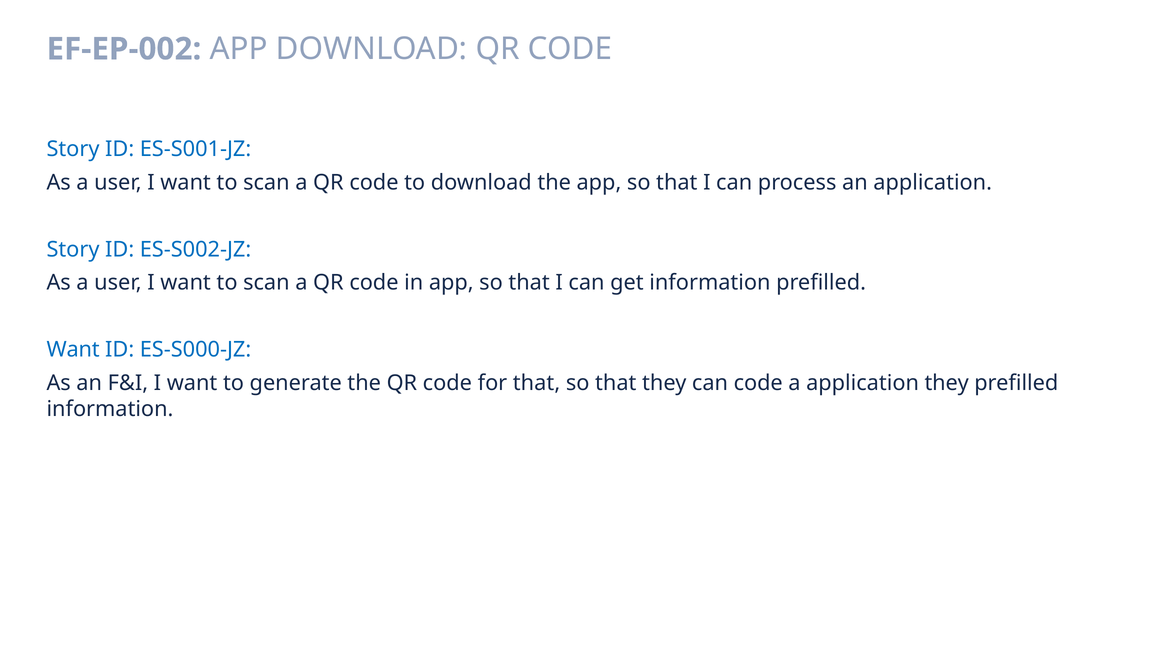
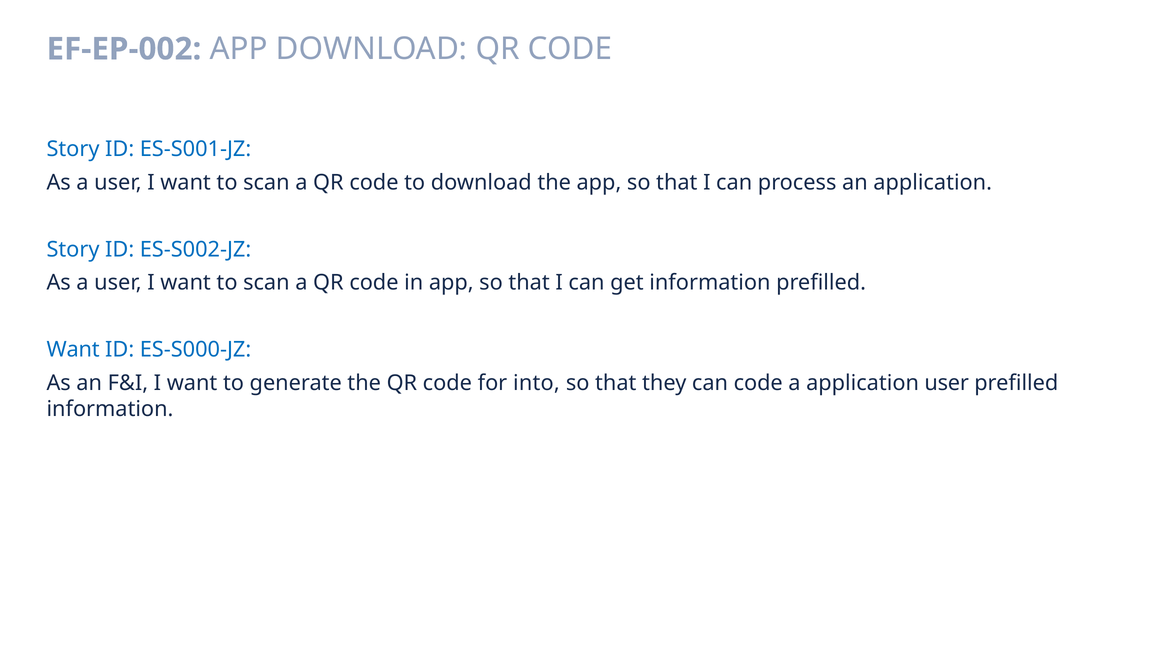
for that: that -> into (536, 383)
application they: they -> user (947, 383)
